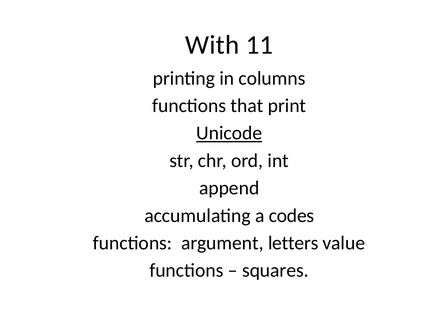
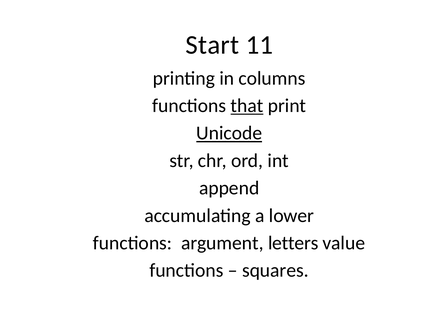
With: With -> Start (212, 45)
that underline: none -> present (247, 106)
codes: codes -> lower (291, 215)
